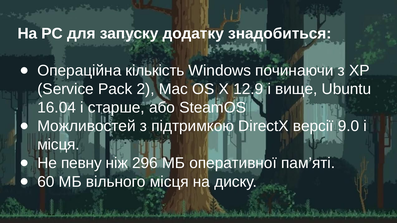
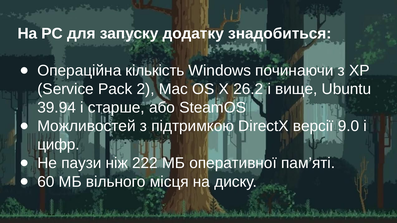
12.9: 12.9 -> 26.2 (248, 89)
16.04: 16.04 -> 39.94 (57, 108)
місця: місця -> цифр (58, 145)
певну: певну -> паузи (81, 163)
296: 296 -> 222 (145, 163)
